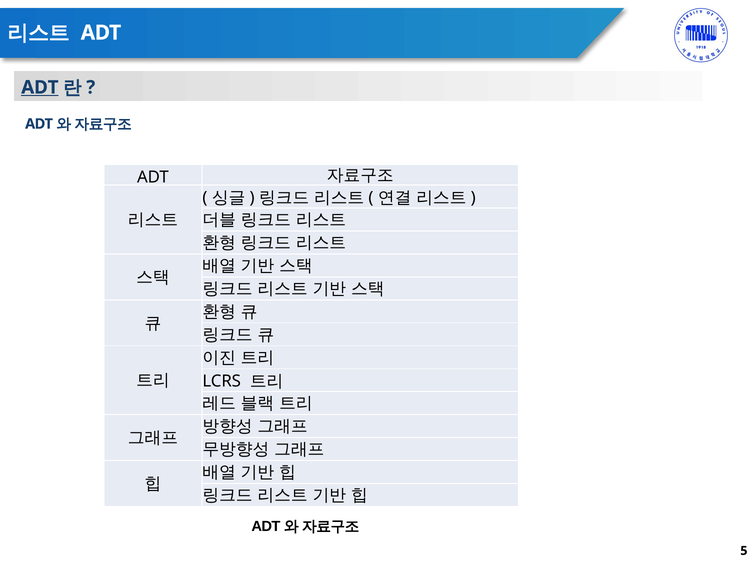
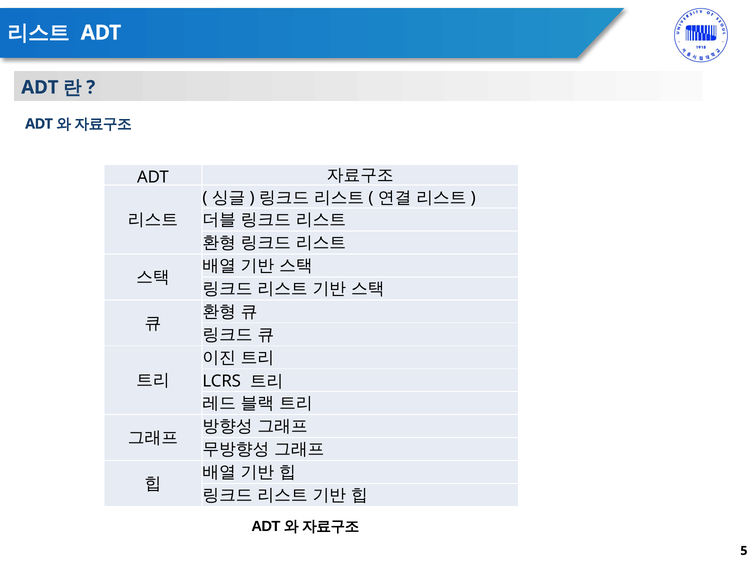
ADT underline: present -> none (40, 87)
